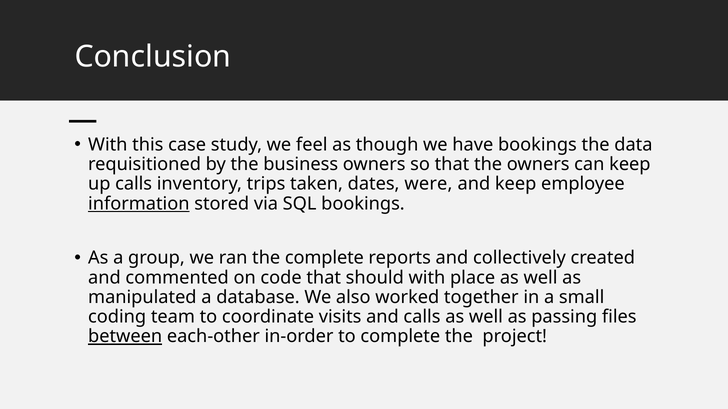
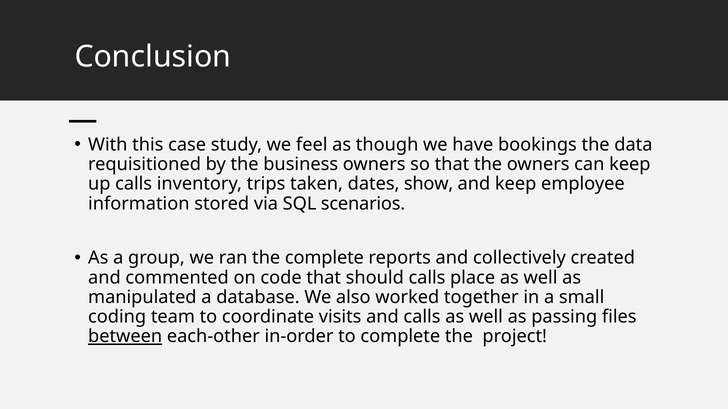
were: were -> show (429, 184)
information underline: present -> none (139, 204)
SQL bookings: bookings -> scenarios (363, 204)
should with: with -> calls (427, 278)
